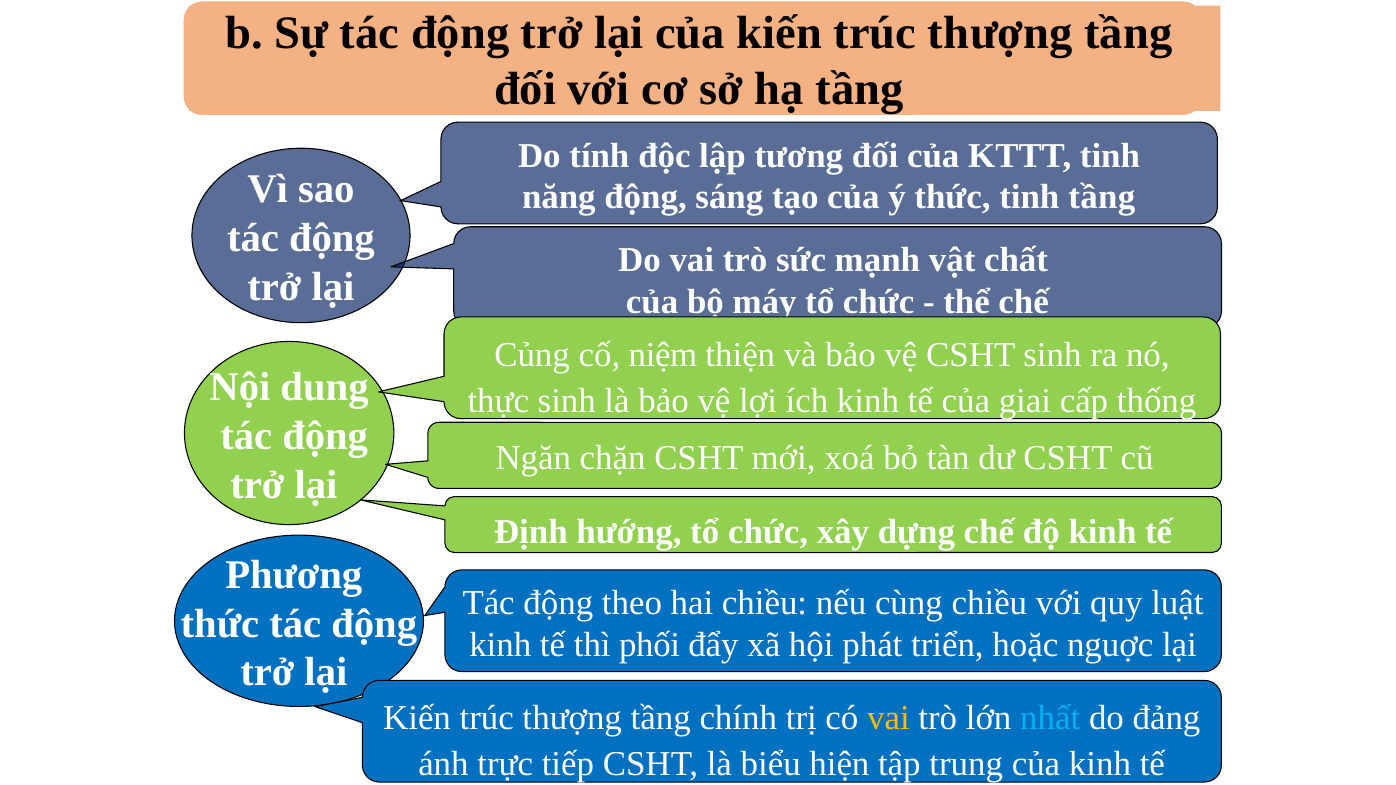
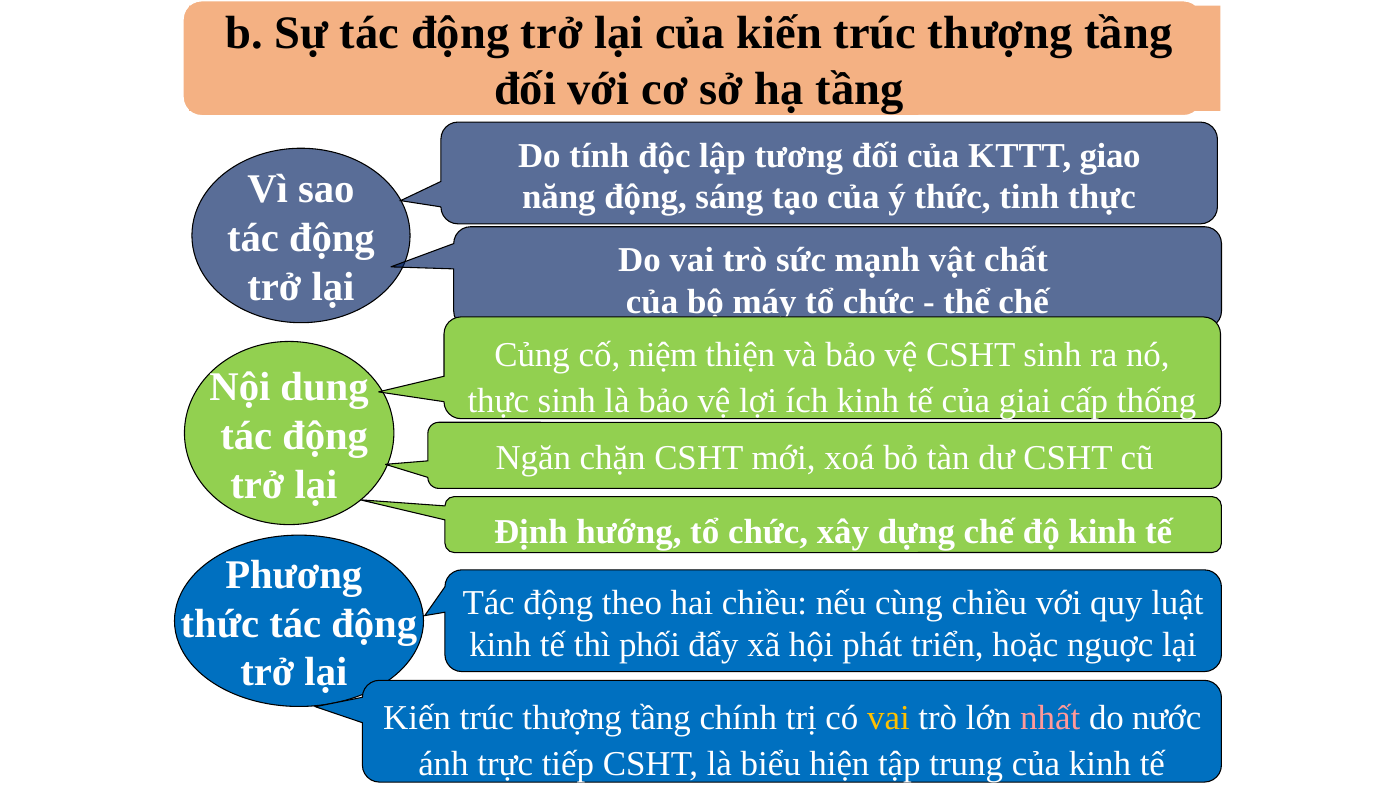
KTTT tinh: tinh -> giao (1110, 156)
tinh tầng: tầng -> thực (1102, 198)
nhất colour: light blue -> pink (1050, 718)
đảng: đảng -> nước (1167, 718)
